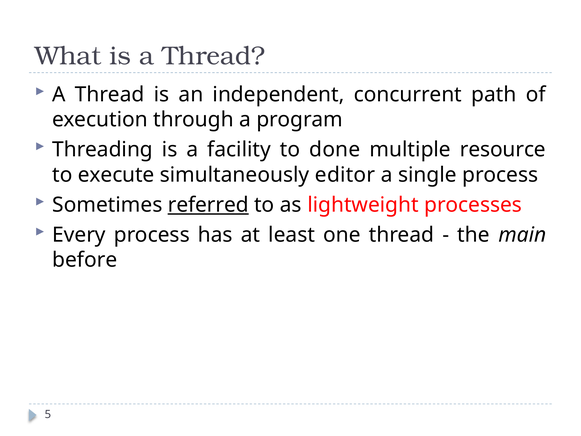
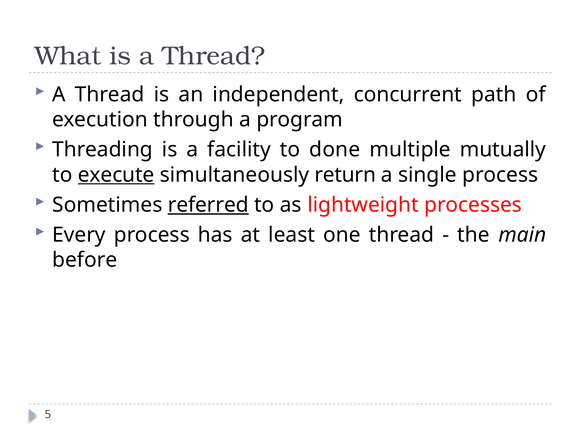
resource: resource -> mutually (503, 150)
execute underline: none -> present (116, 175)
editor: editor -> return (345, 175)
